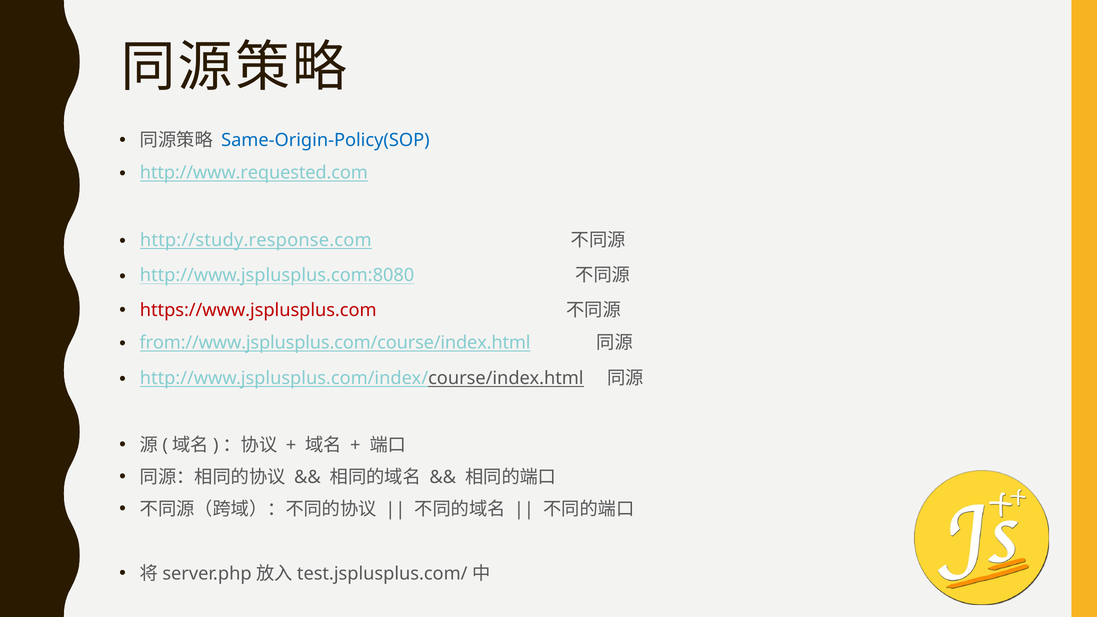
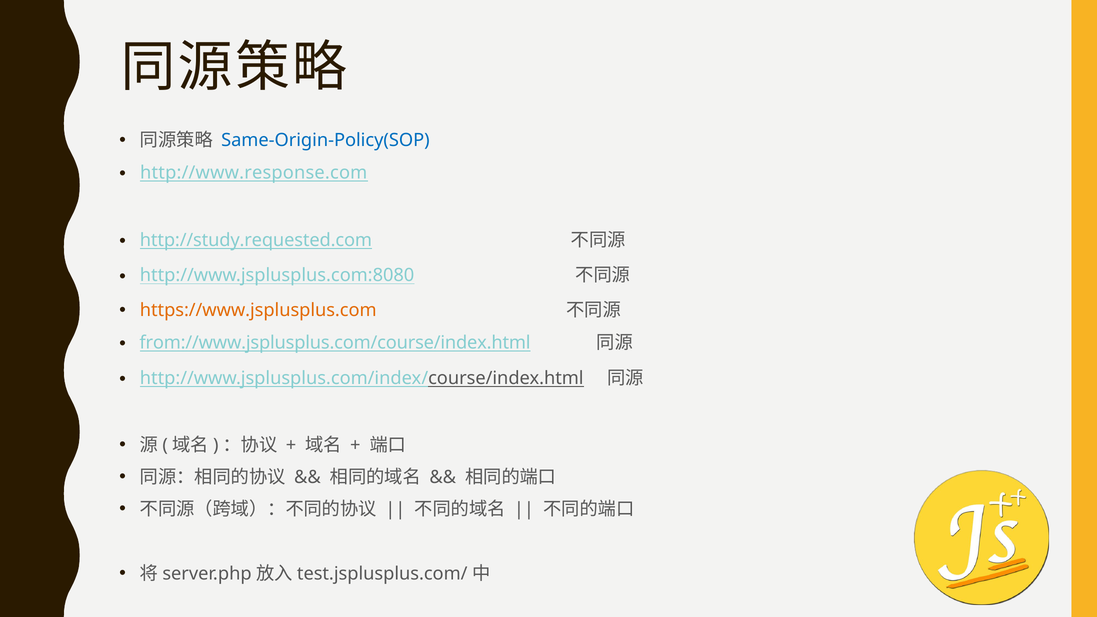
http://www.requested.com: http://www.requested.com -> http://www.response.com (254, 173)
http://study.response.com: http://study.response.com -> http://study.requested.com (256, 240)
https://www.jsplusplus.com colour: red -> orange (258, 310)
